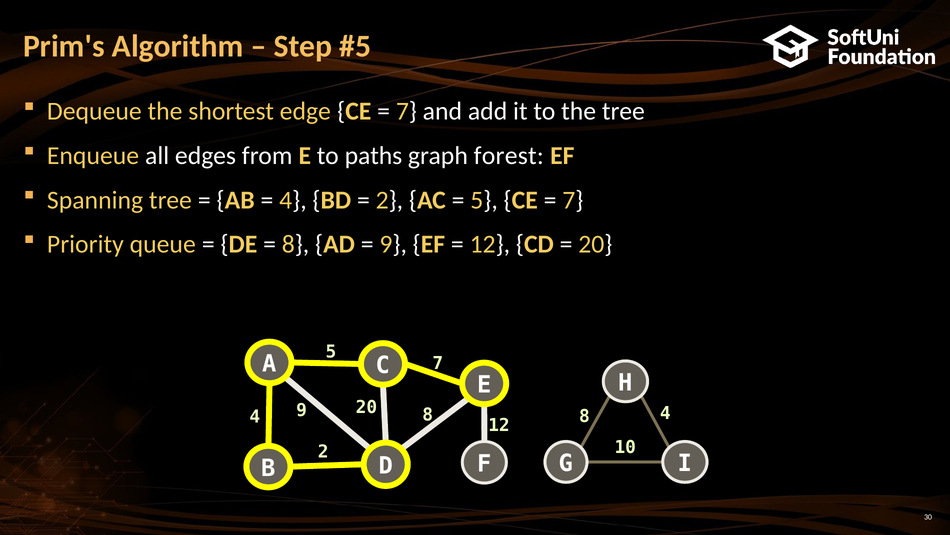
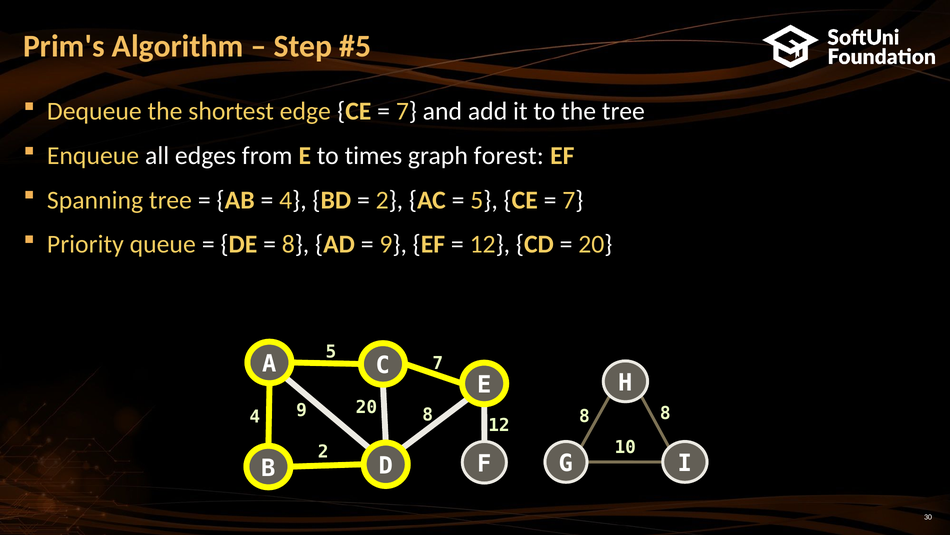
paths: paths -> times (373, 156)
8 4: 4 -> 8 (665, 413)
